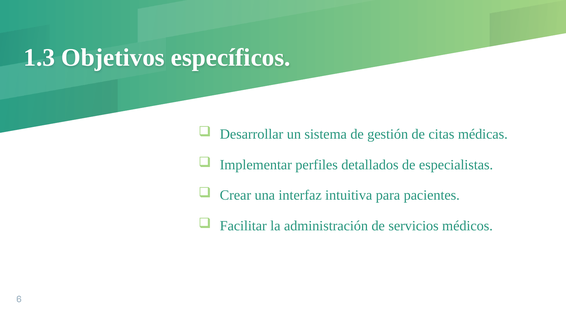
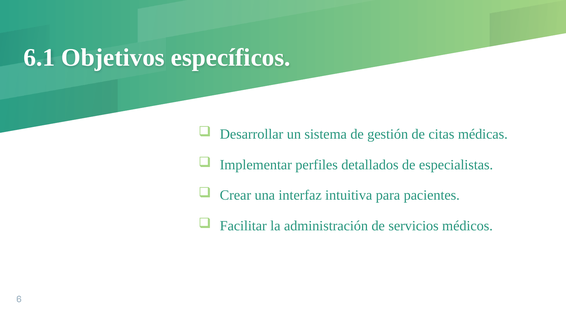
1.3: 1.3 -> 6.1 (39, 58)
